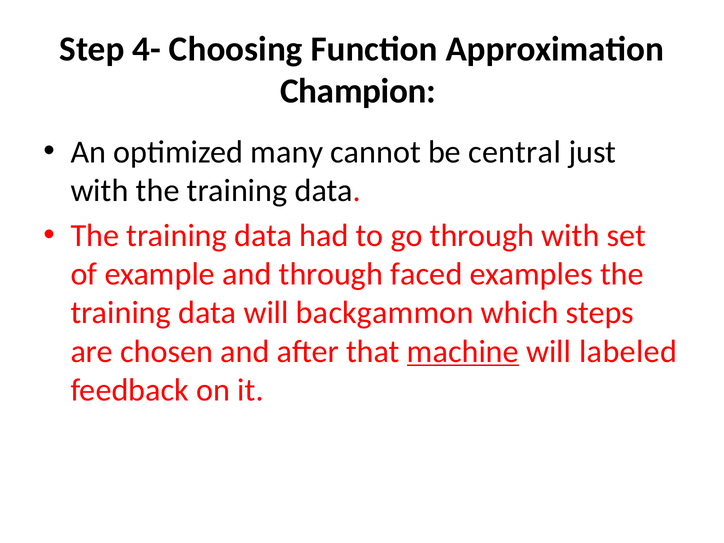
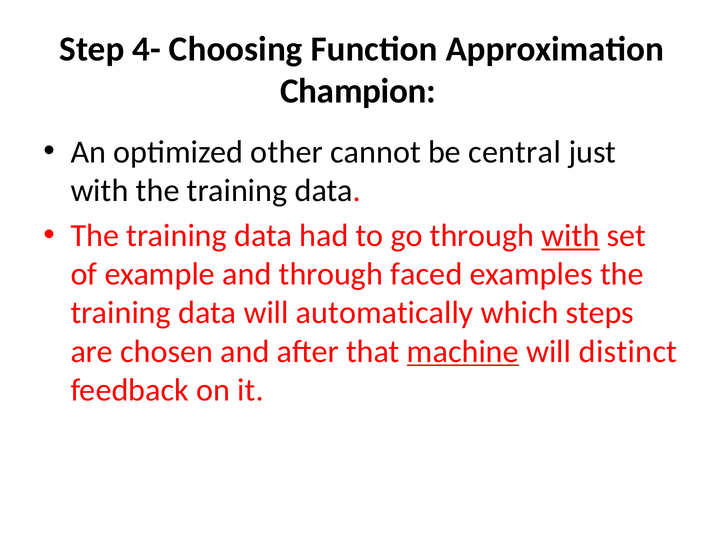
many: many -> other (287, 152)
with underline: none -> present (570, 236)
backgammon: backgammon -> automatically (385, 313)
labeled: labeled -> distinct (628, 351)
